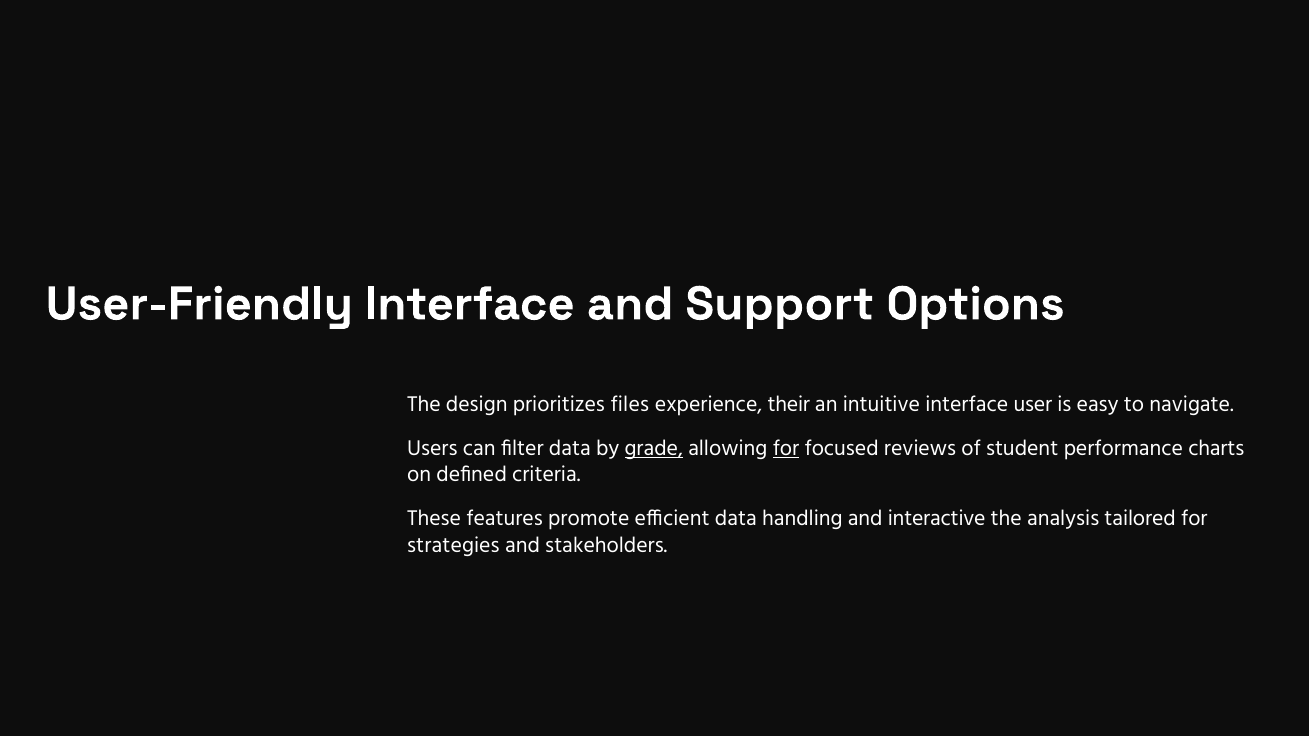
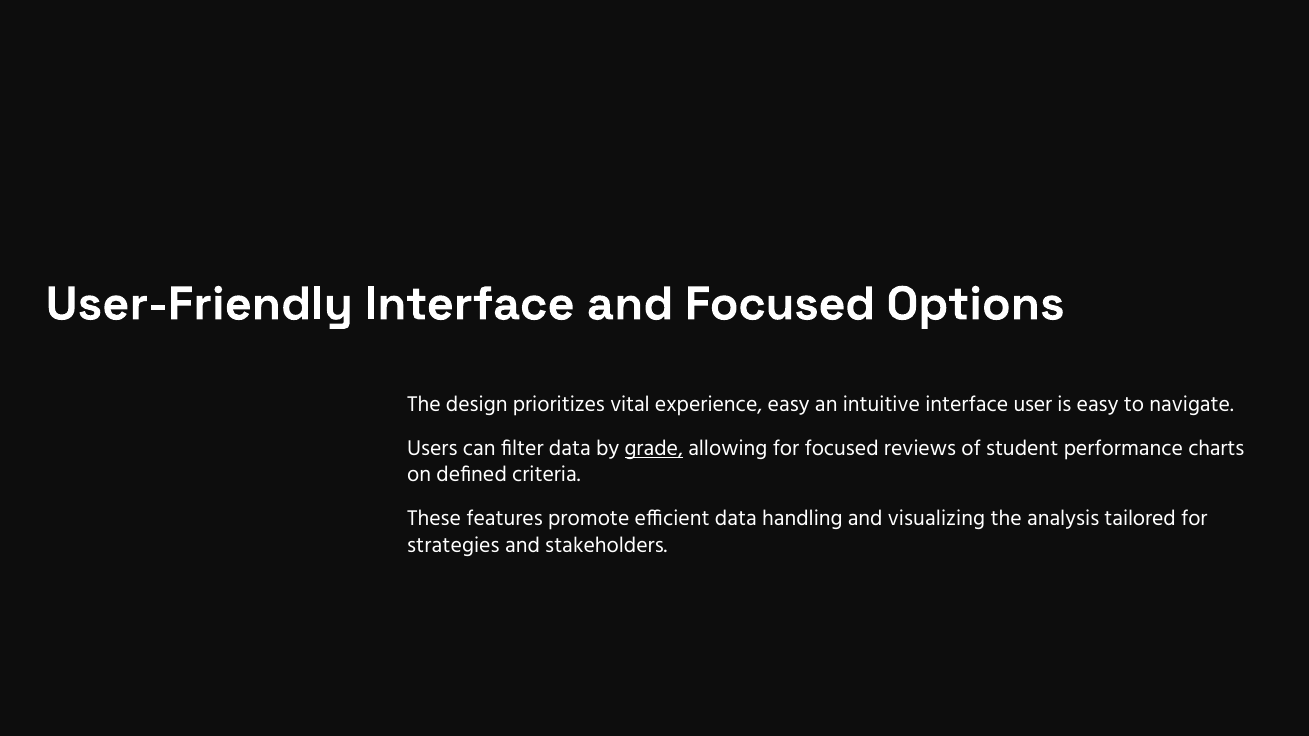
and Support: Support -> Focused (780, 304)
files: files -> vital (630, 404)
experience their: their -> easy (789, 404)
for underline: present -> none (786, 448)
interactive: interactive -> visualizing (937, 519)
